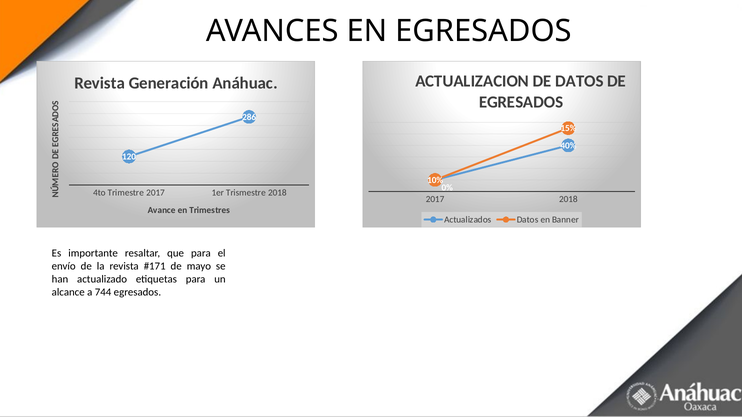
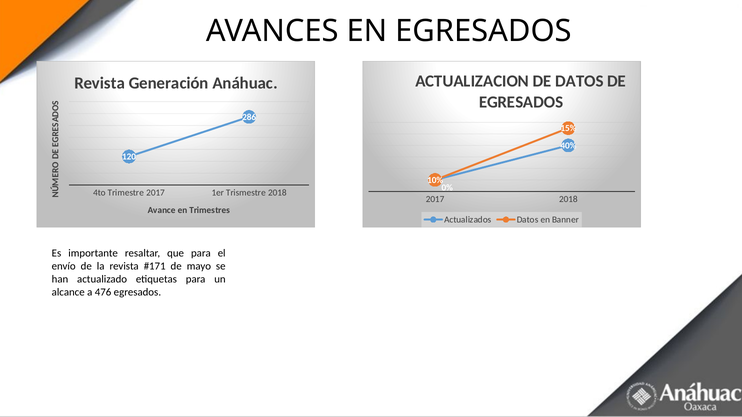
744: 744 -> 476 (103, 293)
